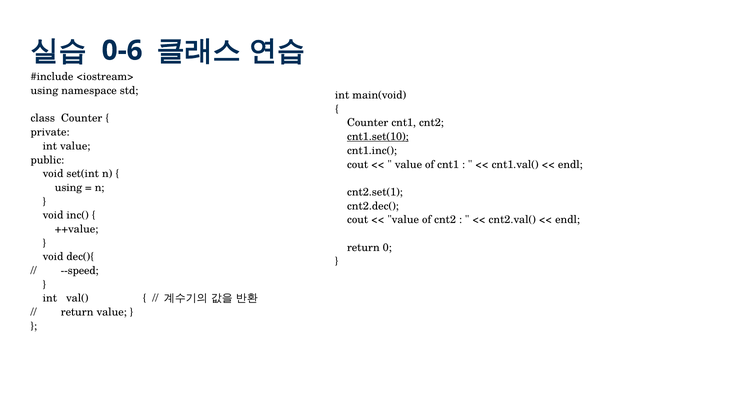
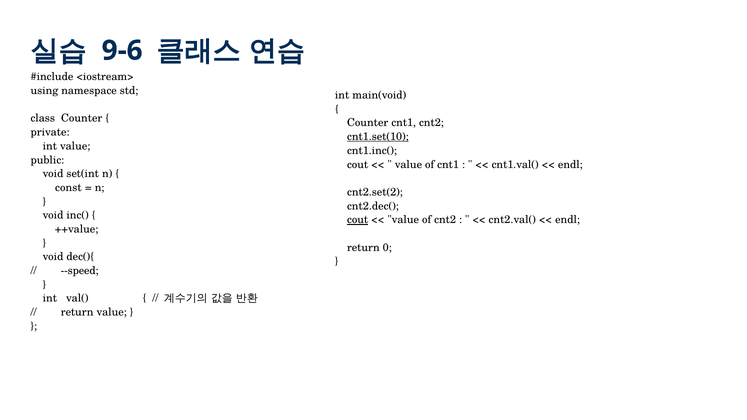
0-6: 0-6 -> 9-6 (122, 51)
using: using -> const (68, 188)
cnt2.set(1: cnt2.set(1 -> cnt2.set(2 (375, 192)
cout underline: none -> present (358, 220)
